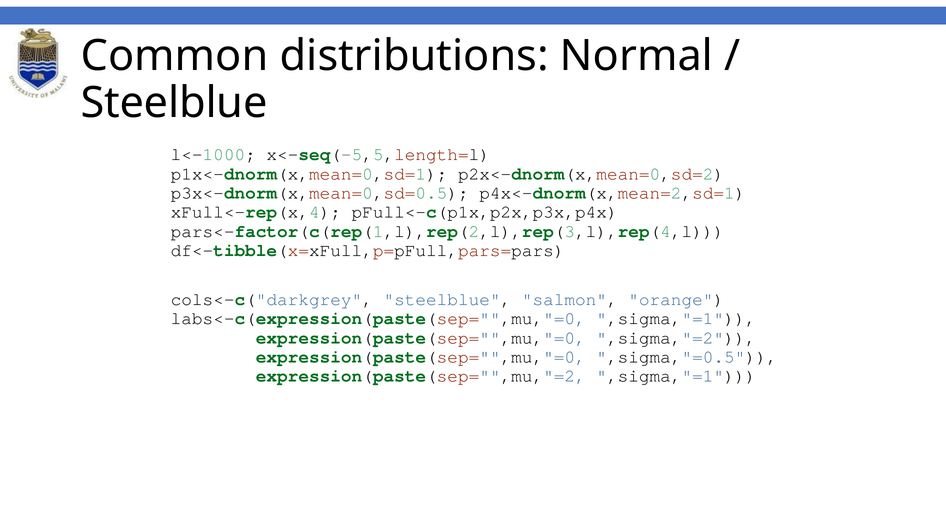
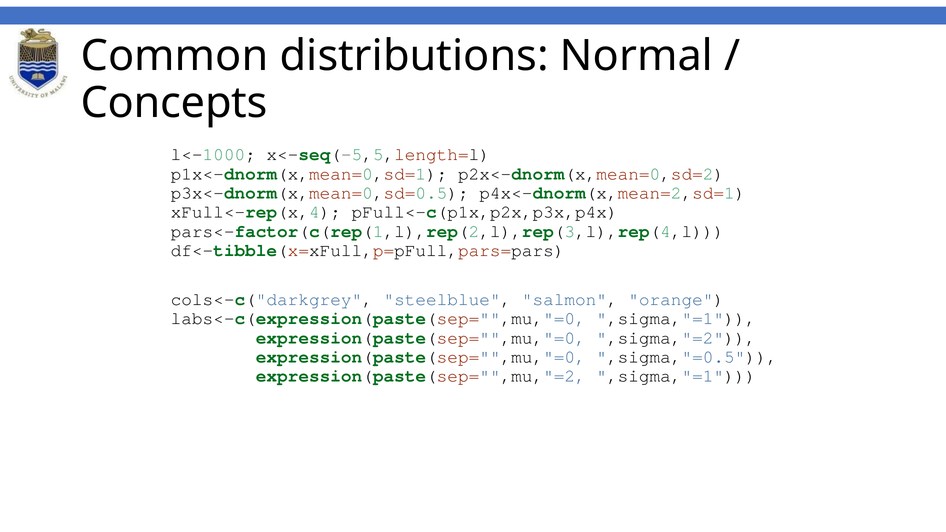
Steelblue: Steelblue -> Concepts (174, 103)
